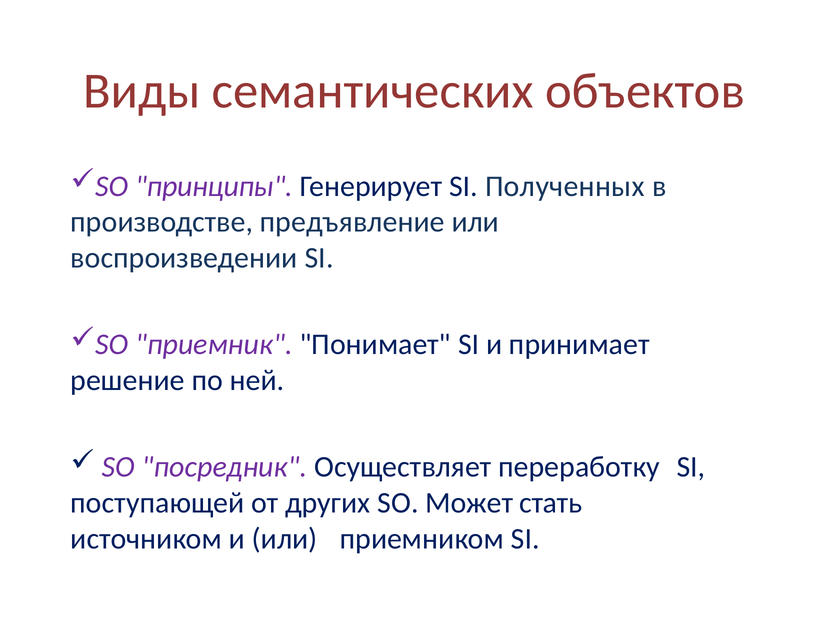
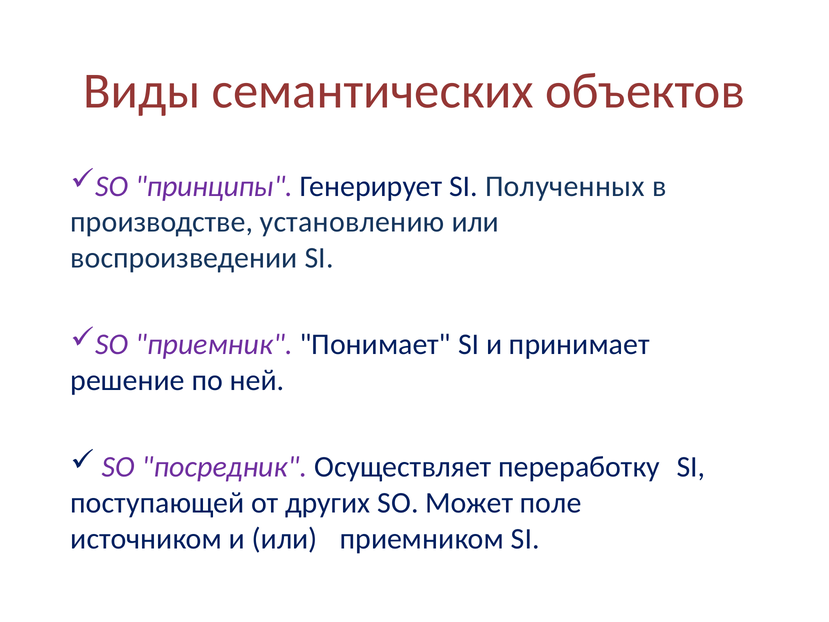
предъявление: предъявление -> установлению (352, 222)
стать: стать -> поле (551, 503)
